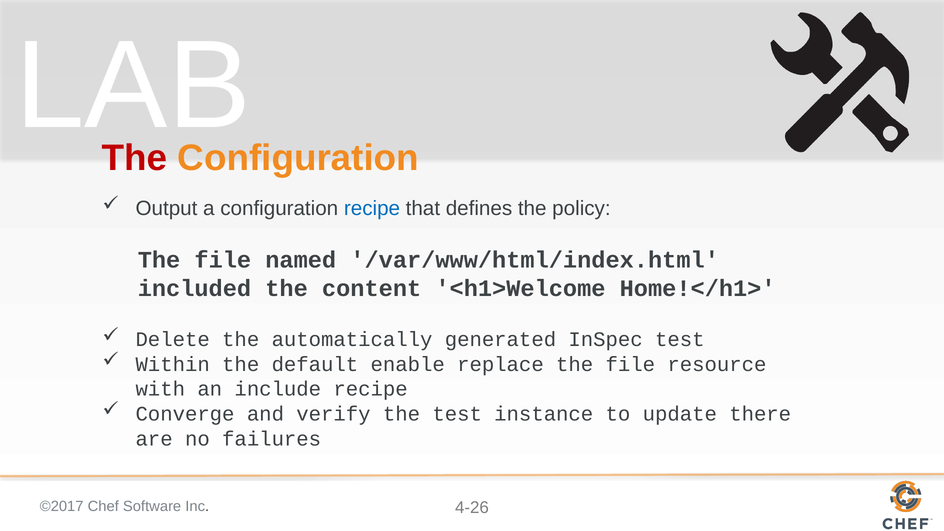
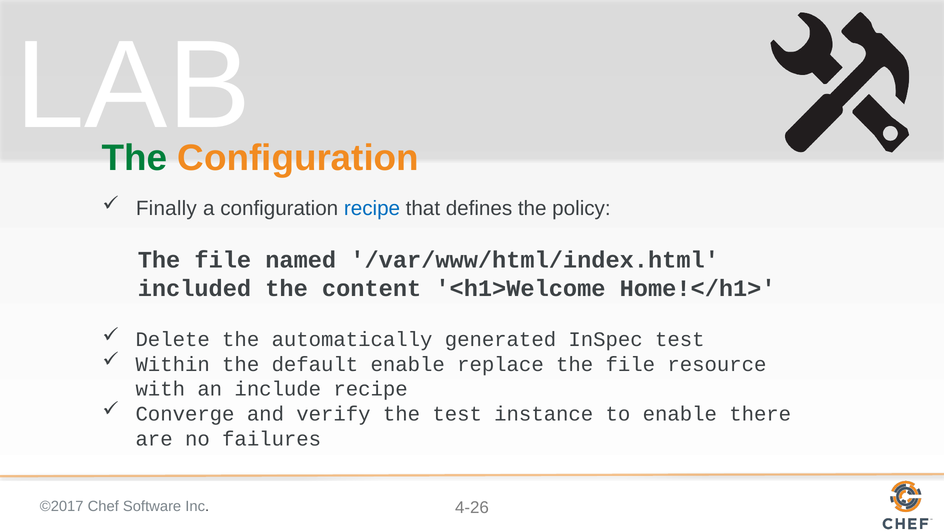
The colour: red -> green (134, 158)
Output: Output -> Finally (166, 209)
to update: update -> enable (680, 414)
